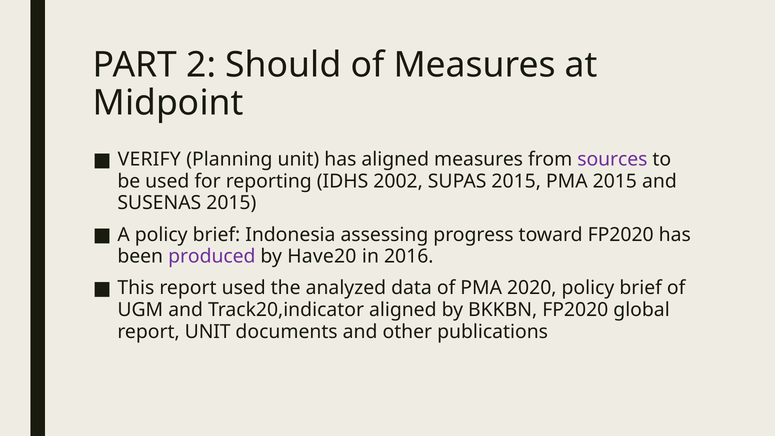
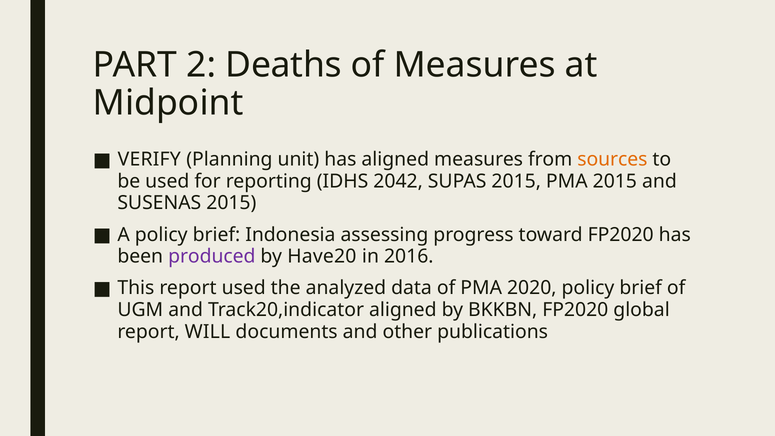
Should: Should -> Deaths (284, 65)
sources colour: purple -> orange (612, 159)
2002: 2002 -> 2042 (398, 181)
report UNIT: UNIT -> WILL (207, 332)
